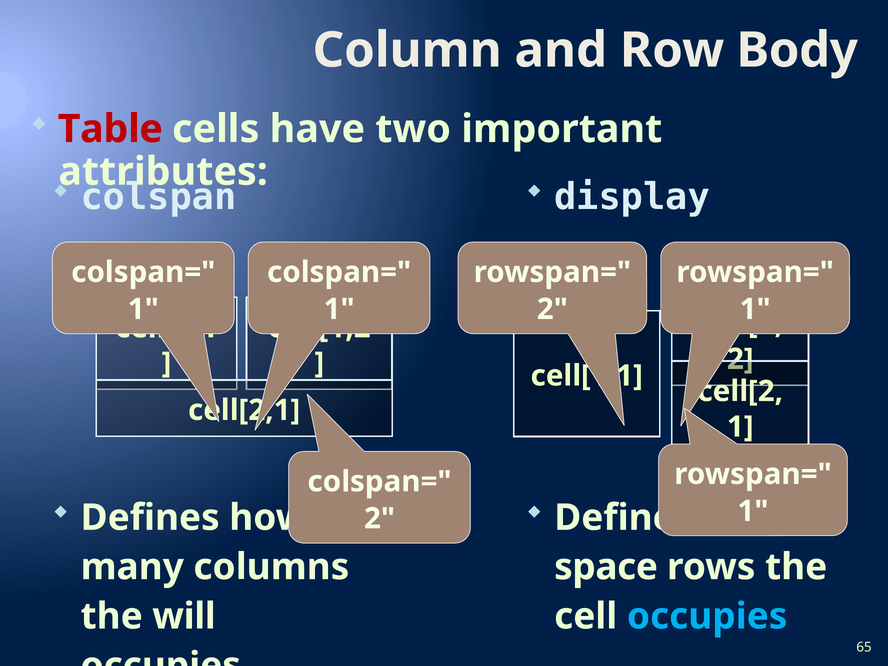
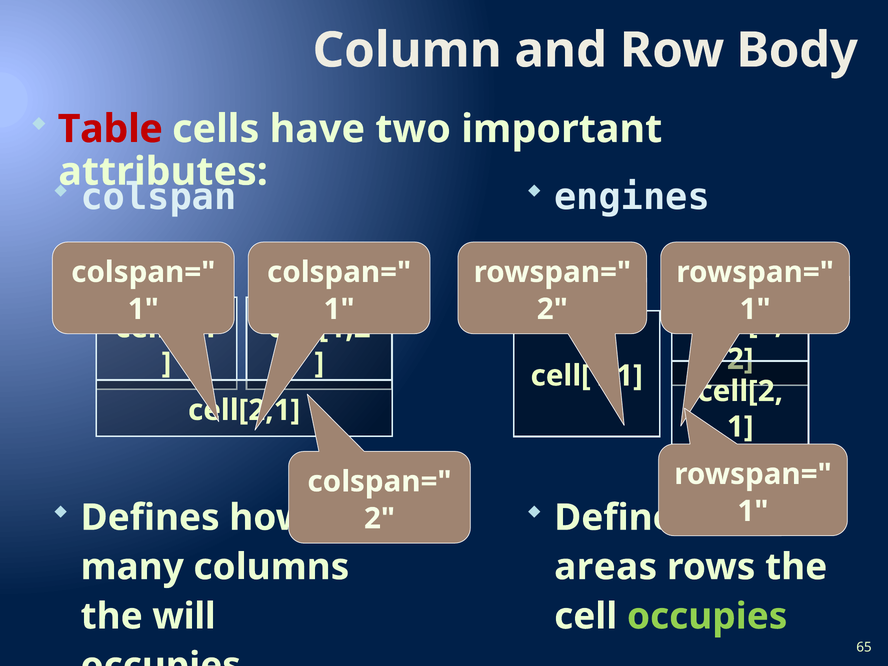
display: display -> engines (632, 197)
space: space -> areas (606, 567)
occupies colour: light blue -> light green (707, 616)
